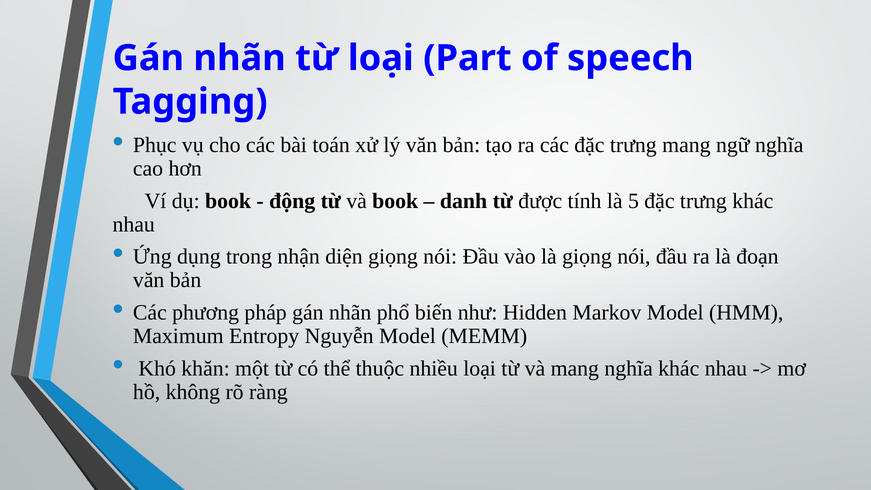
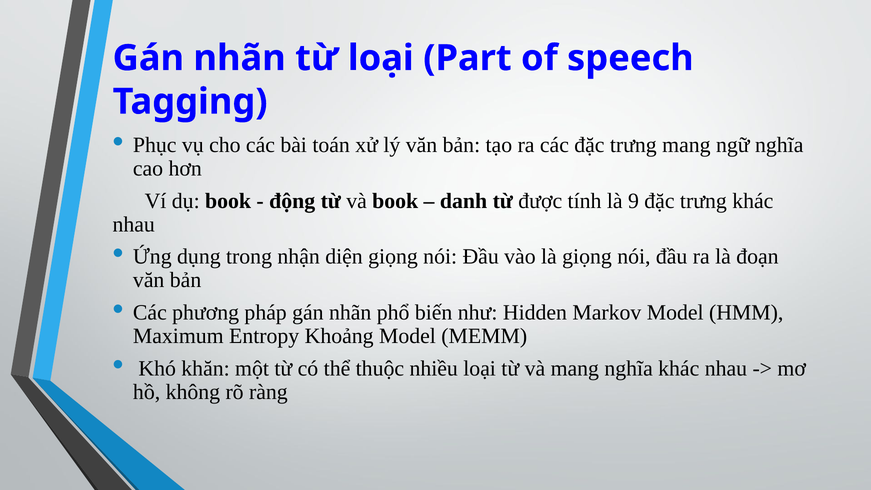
5: 5 -> 9 (633, 201)
Nguyễn: Nguyễn -> Khoảng (339, 336)
